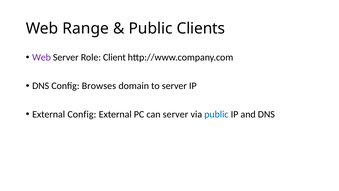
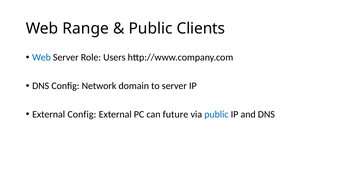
Web colour: purple -> blue (41, 57)
Client: Client -> Users (114, 57)
Browses: Browses -> Network (99, 86)
can server: server -> future (175, 114)
